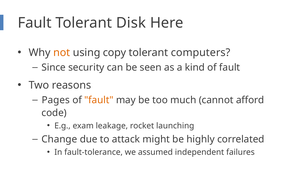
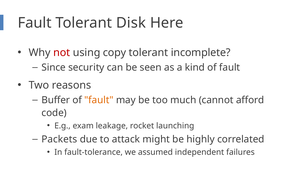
not colour: orange -> red (62, 52)
computers: computers -> incomplete (201, 52)
Pages: Pages -> Buffer (56, 100)
Change: Change -> Packets (59, 139)
